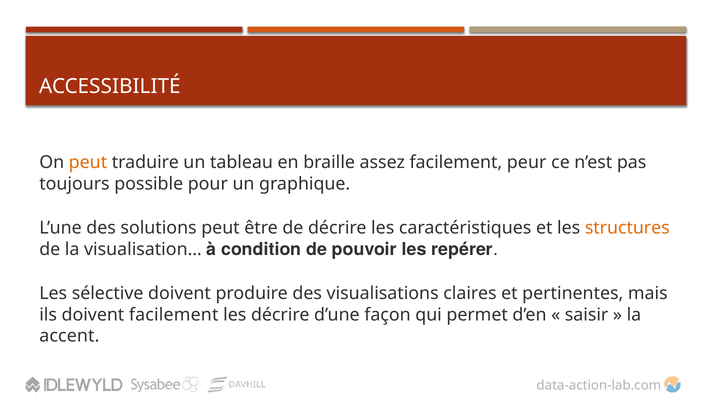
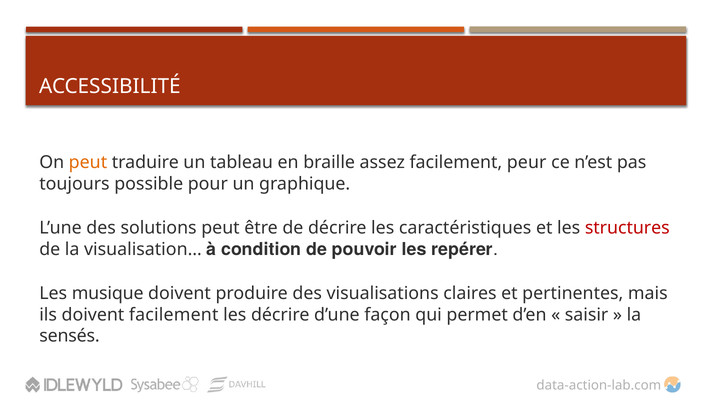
structures colour: orange -> red (627, 228)
sélective: sélective -> musique (108, 294)
accent: accent -> sensés (70, 336)
